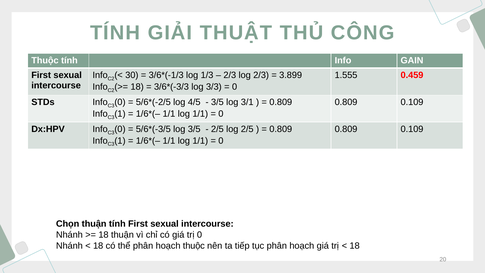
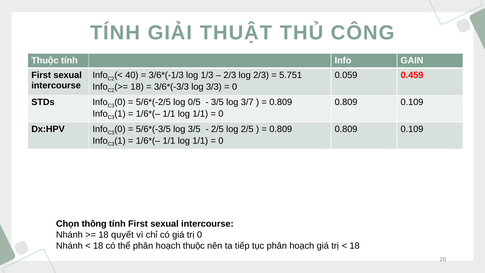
30: 30 -> 40 (132, 75)
3.899: 3.899 -> 5.751 (291, 75)
1.555: 1.555 -> 0.059 (346, 75)
4/5: 4/5 -> 0/5 (194, 102)
3/1: 3/1 -> 3/7 (247, 102)
Chọn thuận: thuận -> thông (94, 224)
18 thuận: thuận -> quyết (122, 235)
